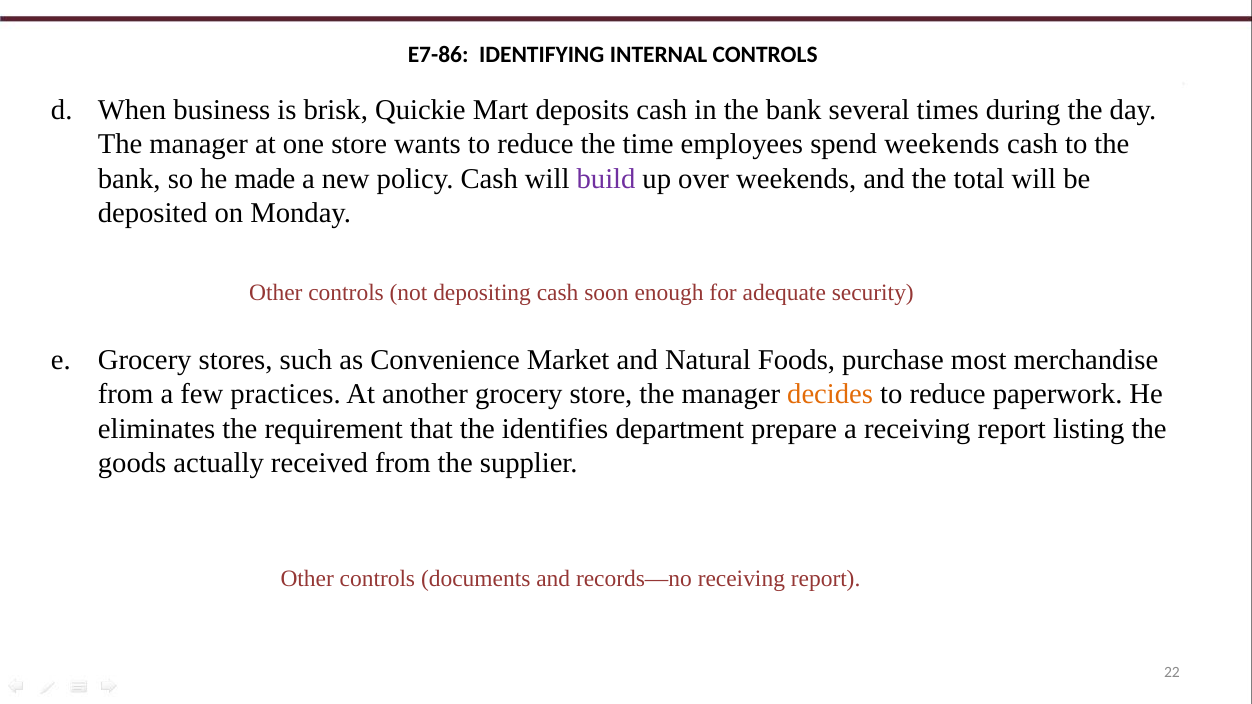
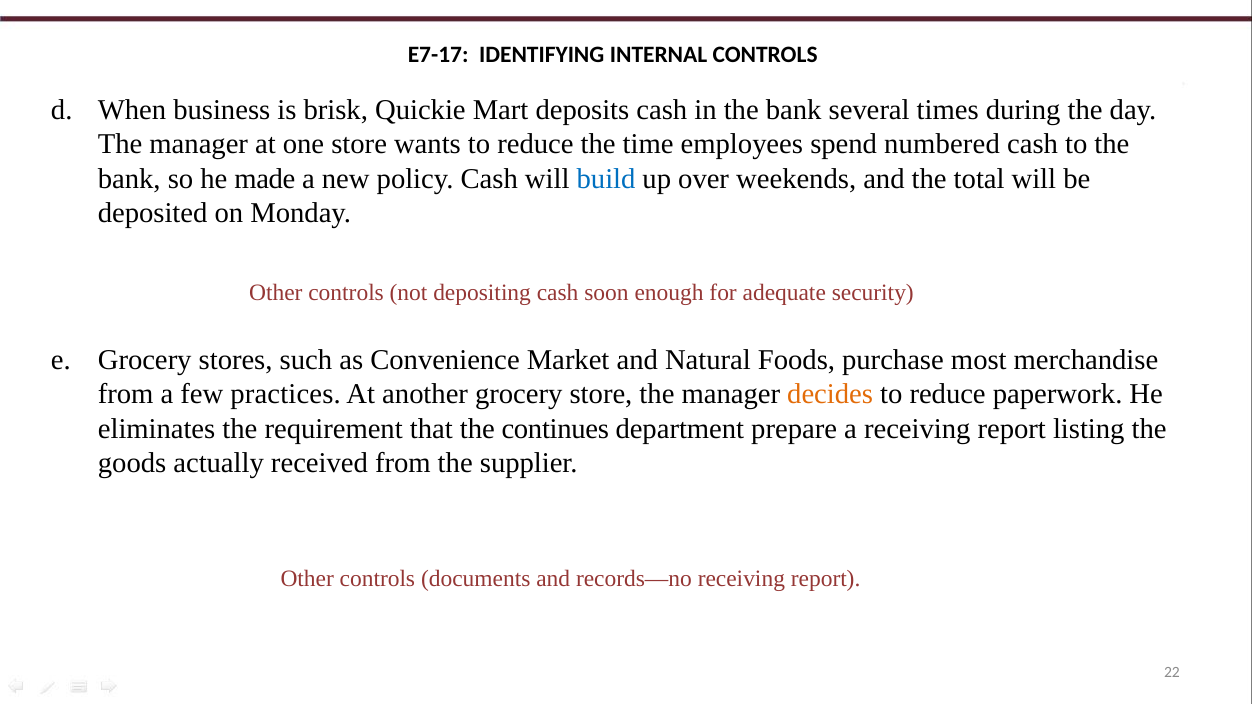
E7-86: E7-86 -> E7-17 (438, 55)
spend weekends: weekends -> numbered (942, 144)
build colour: purple -> blue (606, 179)
identifies: identifies -> continues (555, 429)
